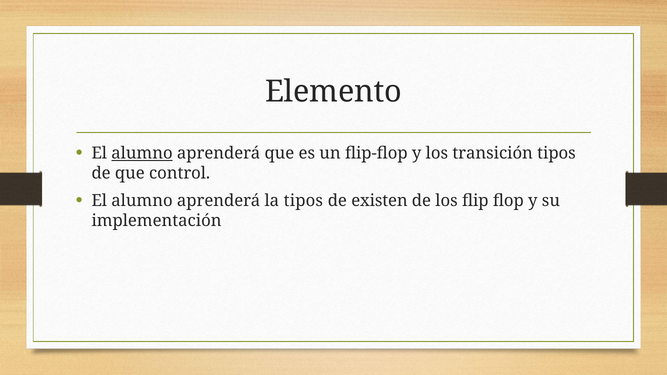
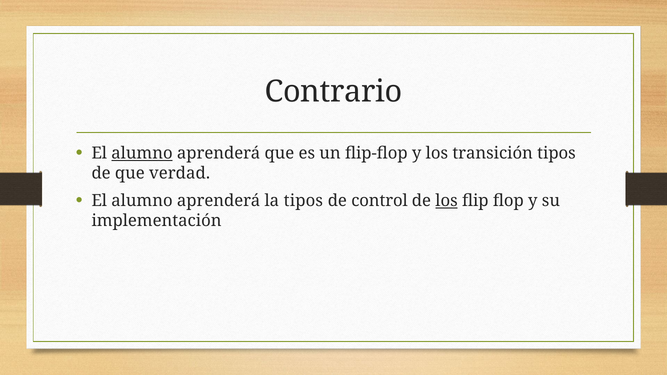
Elemento: Elemento -> Contrario (334, 92)
control: control -> verdad (180, 174)
existen: existen -> control (379, 201)
los underline: none -> present (447, 201)
